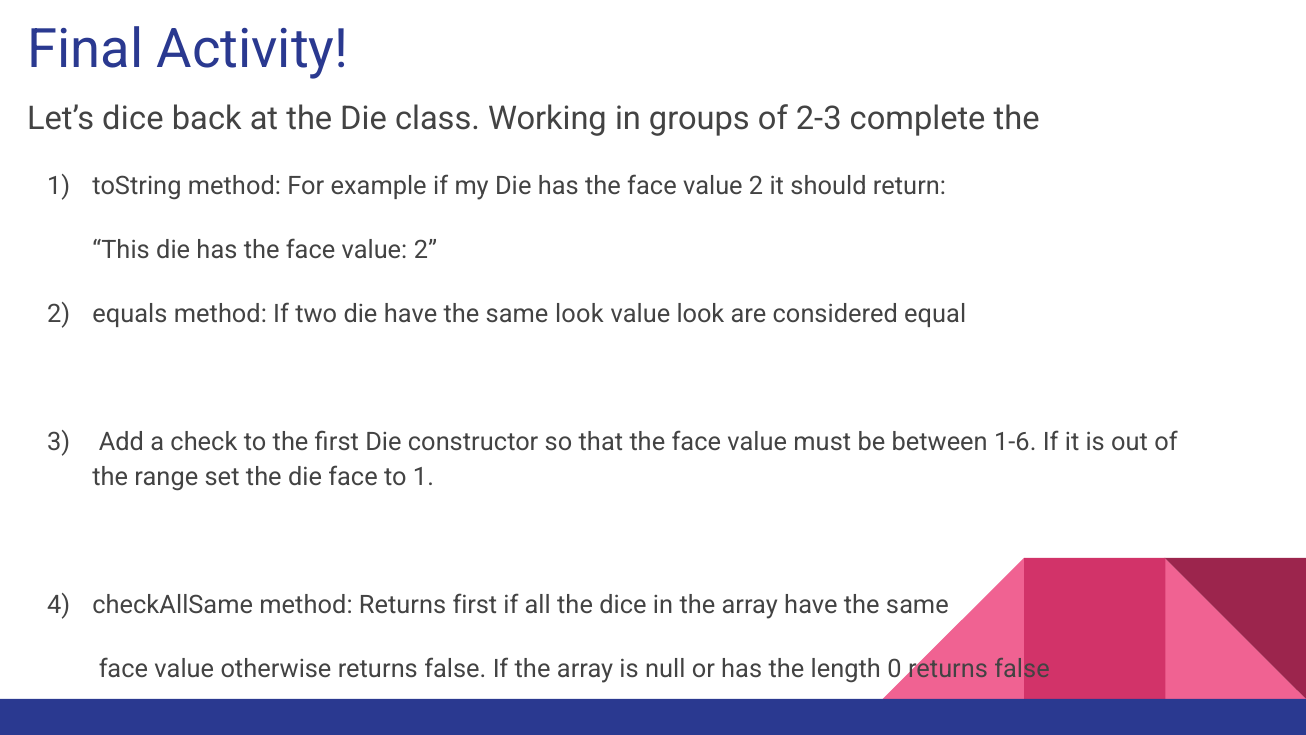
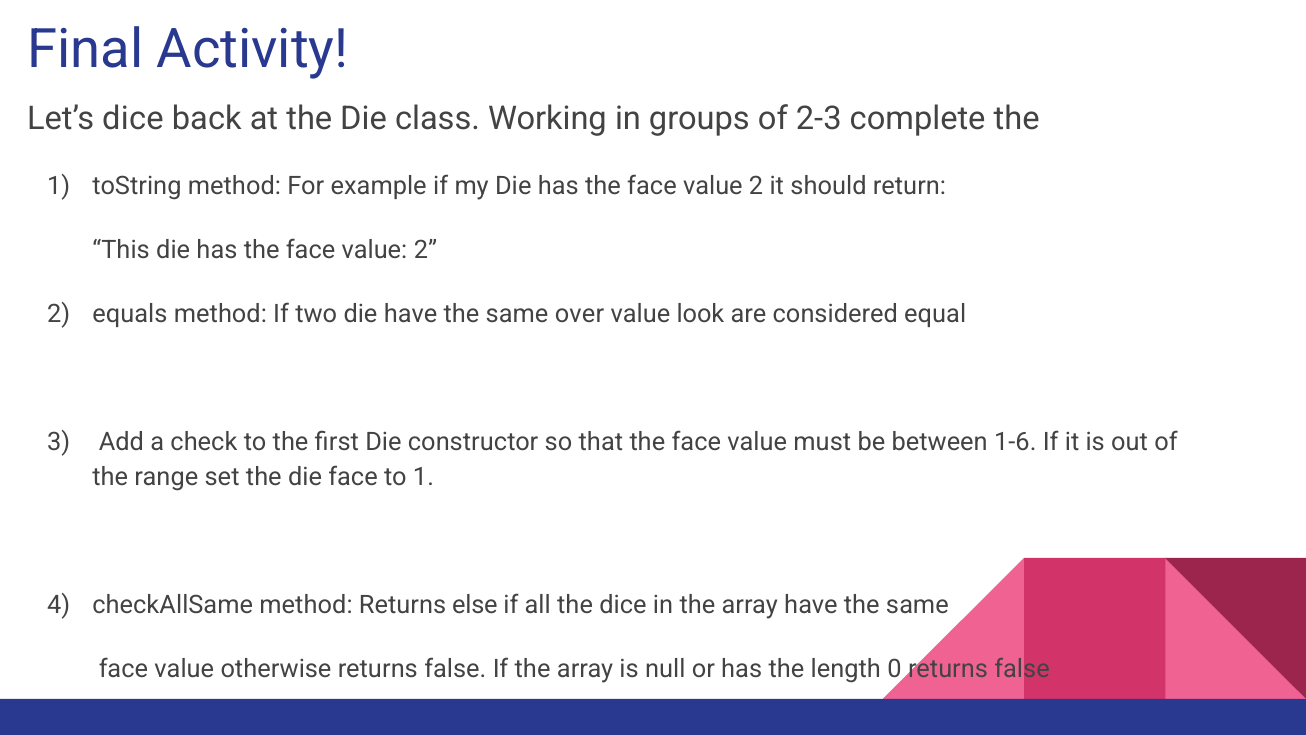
same look: look -> over (579, 314)
Returns first: first -> else (475, 605)
